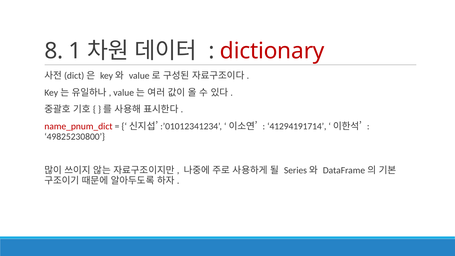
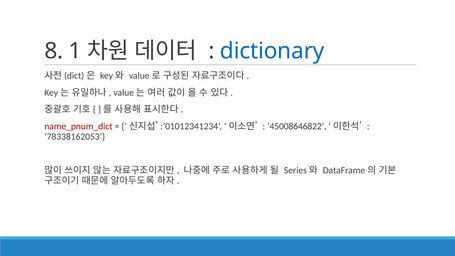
dictionary colour: red -> blue (272, 51)
41294191714: 41294191714 -> 45008646822 (297, 126)
49825230800: 49825230800 -> 78338162053 (75, 137)
